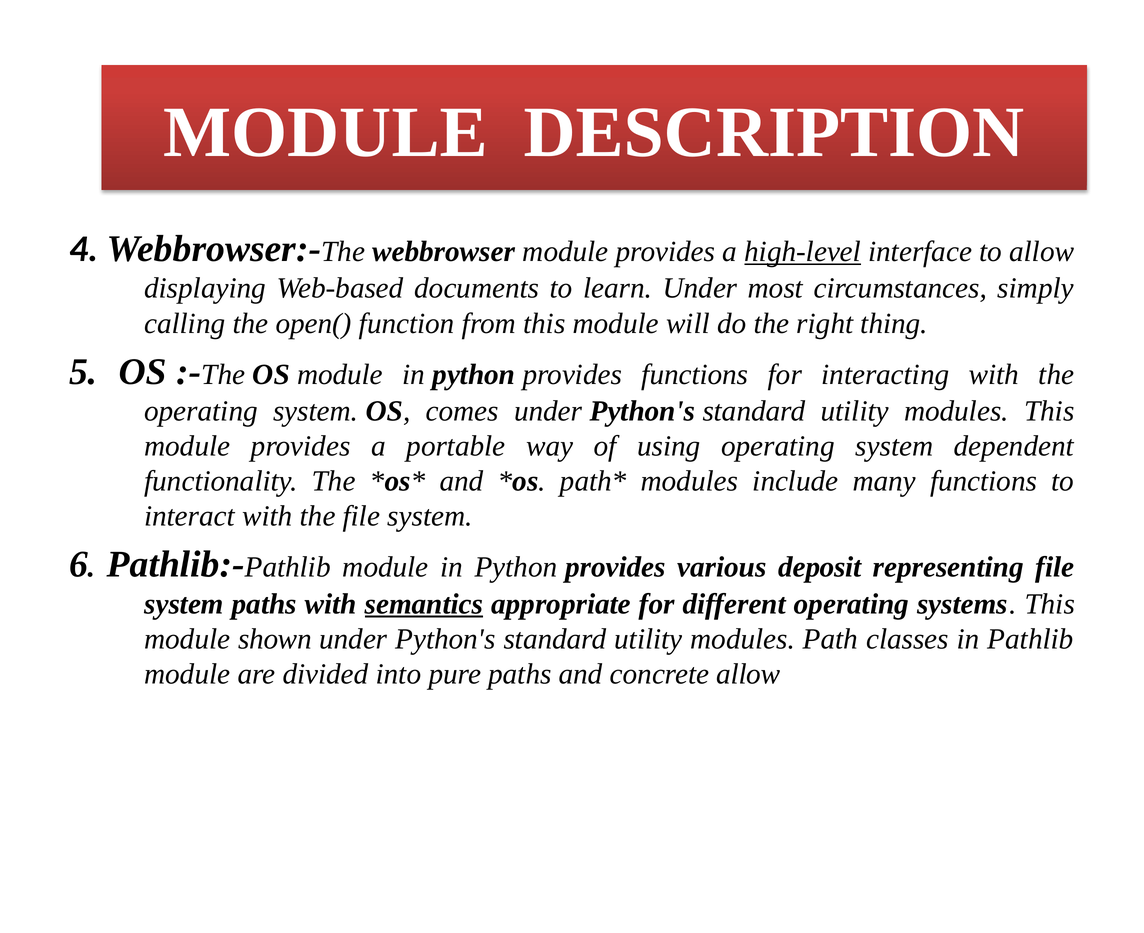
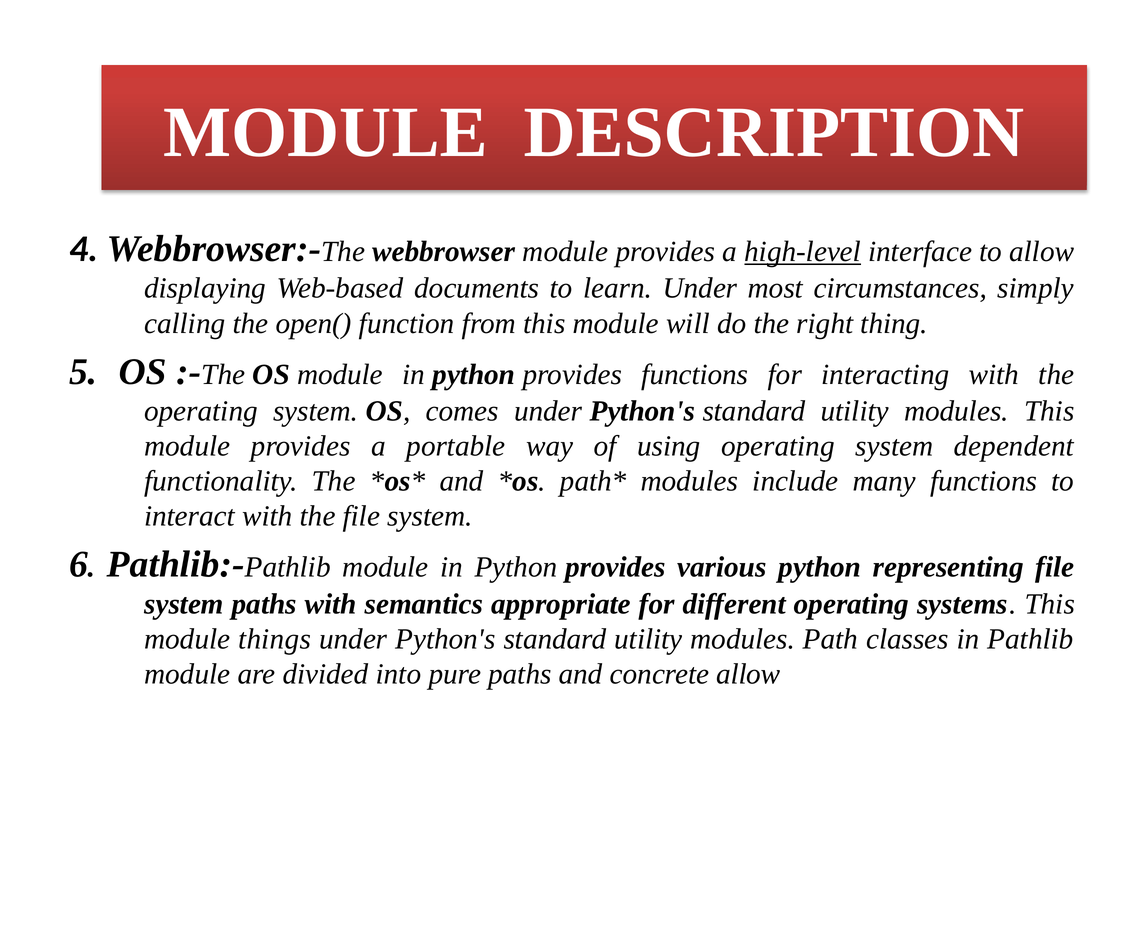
various deposit: deposit -> python (820, 567)
semantics underline: present -> none (424, 604)
shown: shown -> things (275, 639)
